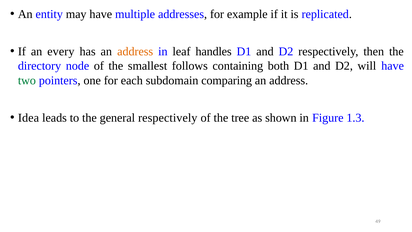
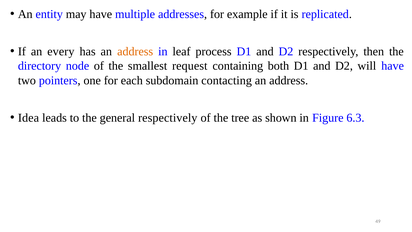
handles: handles -> process (214, 52)
follows: follows -> request (190, 66)
two colour: green -> black (27, 80)
comparing: comparing -> contacting (227, 80)
1.3: 1.3 -> 6.3 (355, 118)
